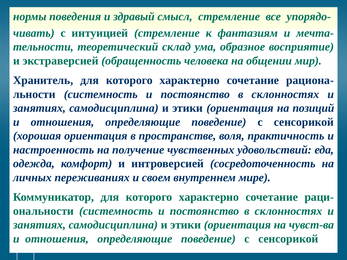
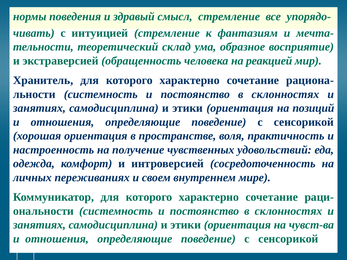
общении: общении -> реакцией (269, 61)
